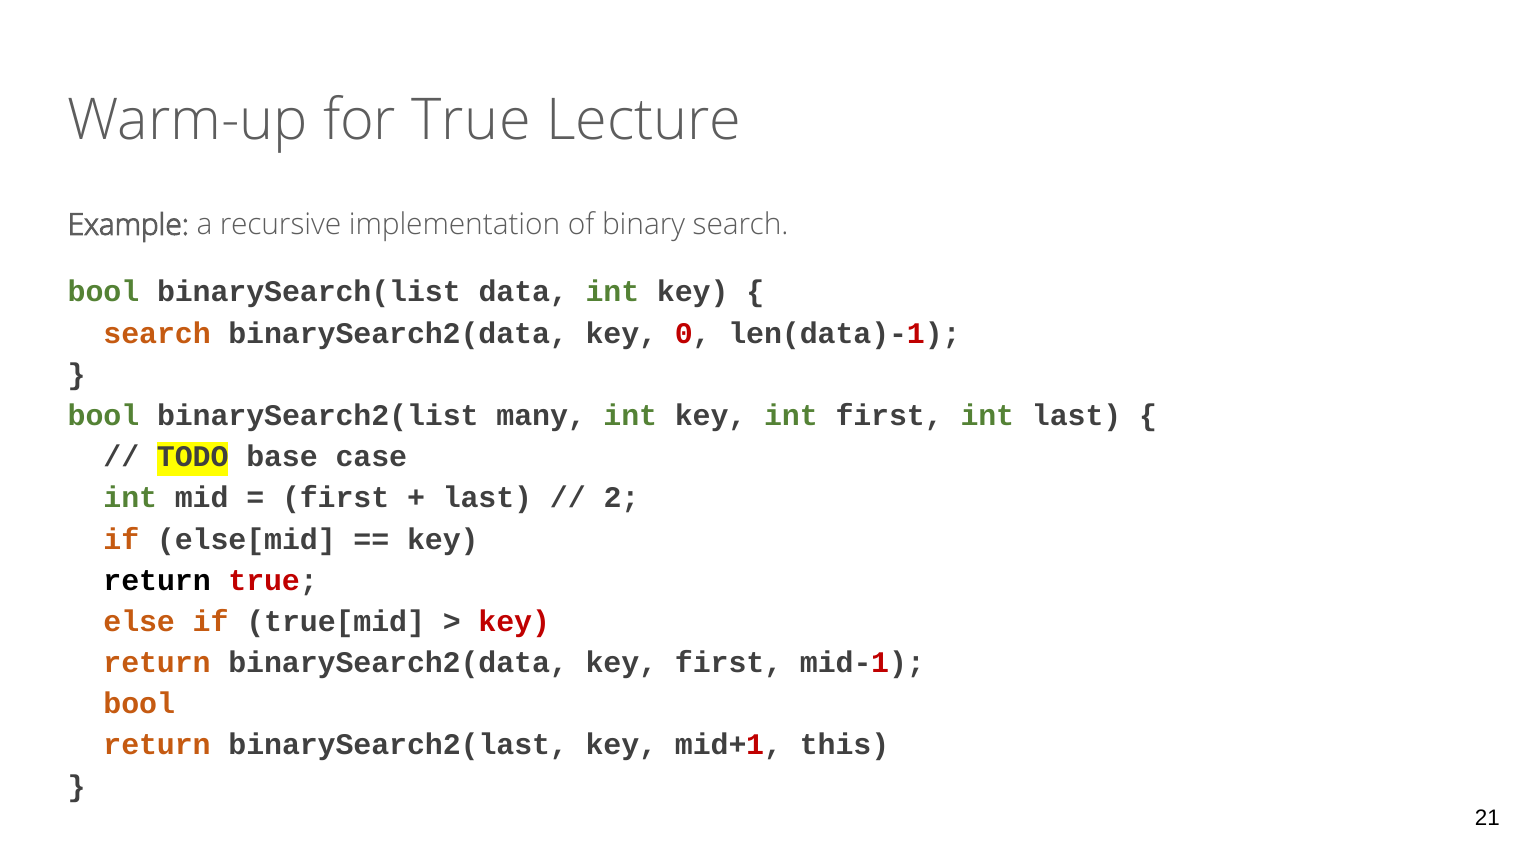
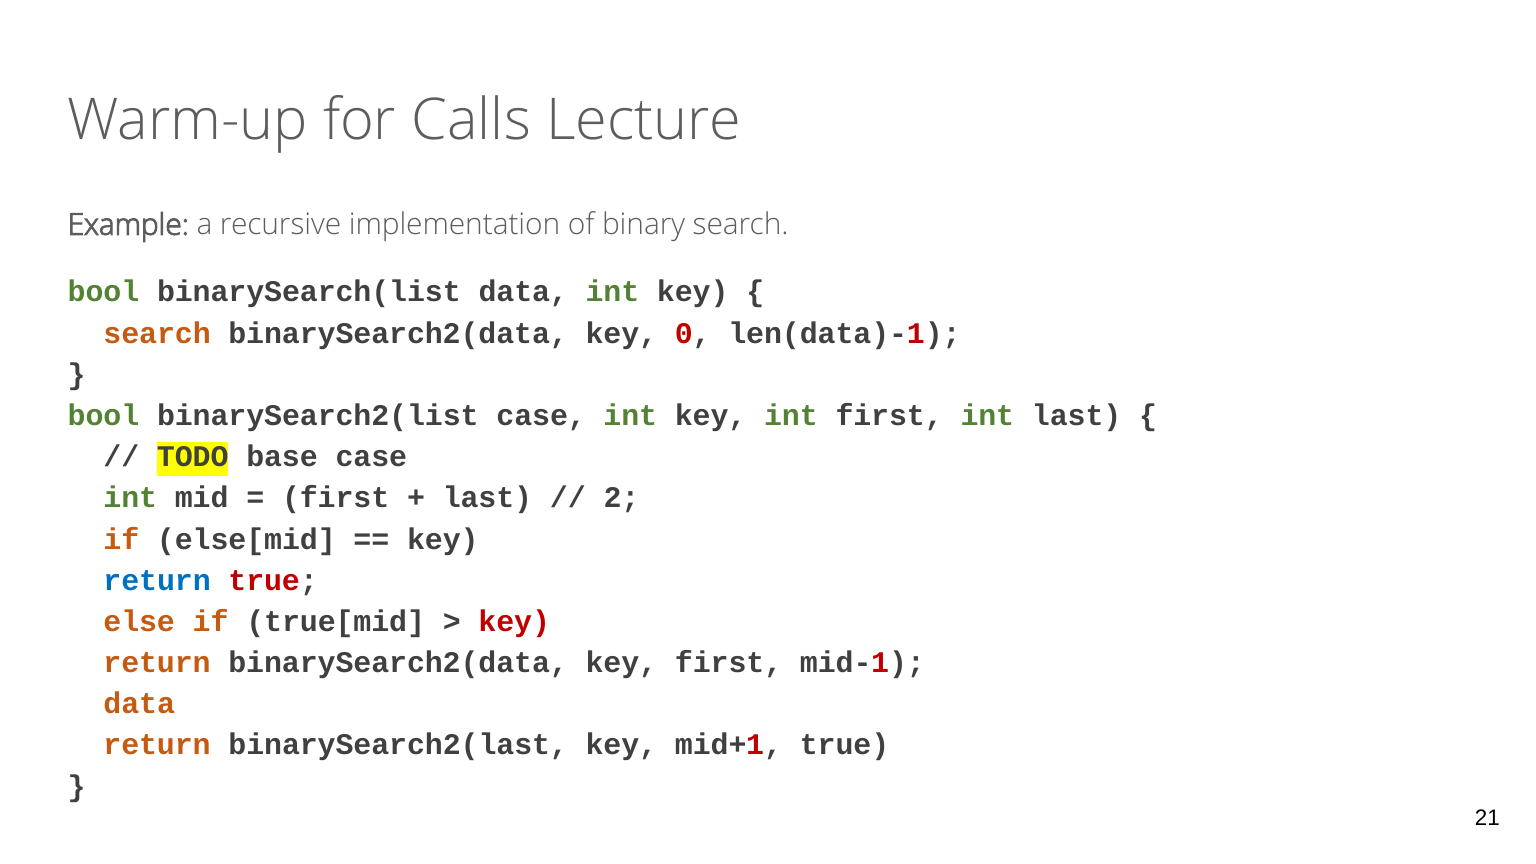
for True: True -> Calls (471, 121)
binarySearch2(list many: many -> case (541, 416)
return colour: black -> blue (157, 580)
bool: bool -> data (139, 704)
mid+1 this: this -> true (845, 745)
